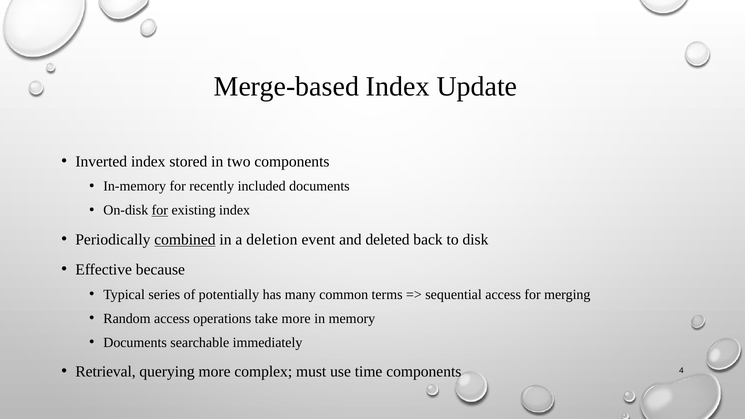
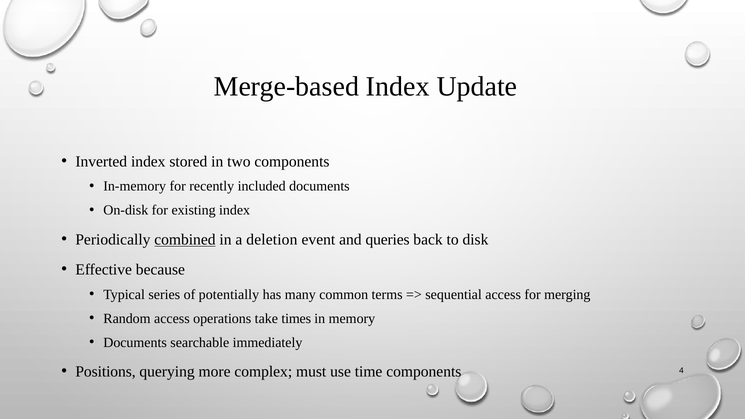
for underline: present -> none (160, 210)
deleted: deleted -> queries (388, 240)
take more: more -> times (296, 319)
Retrieval: Retrieval -> Positions (106, 372)
